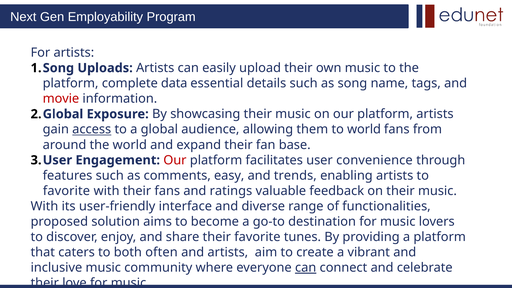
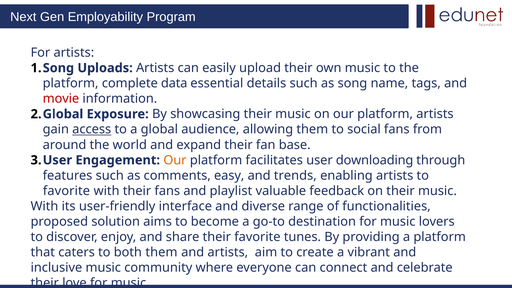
to world: world -> social (364, 129)
Our colour: red -> orange (175, 160)
convenience: convenience -> downloading (375, 160)
ratings: ratings -> playlist (231, 191)
both often: often -> them (161, 252)
can underline: present -> none (306, 268)
